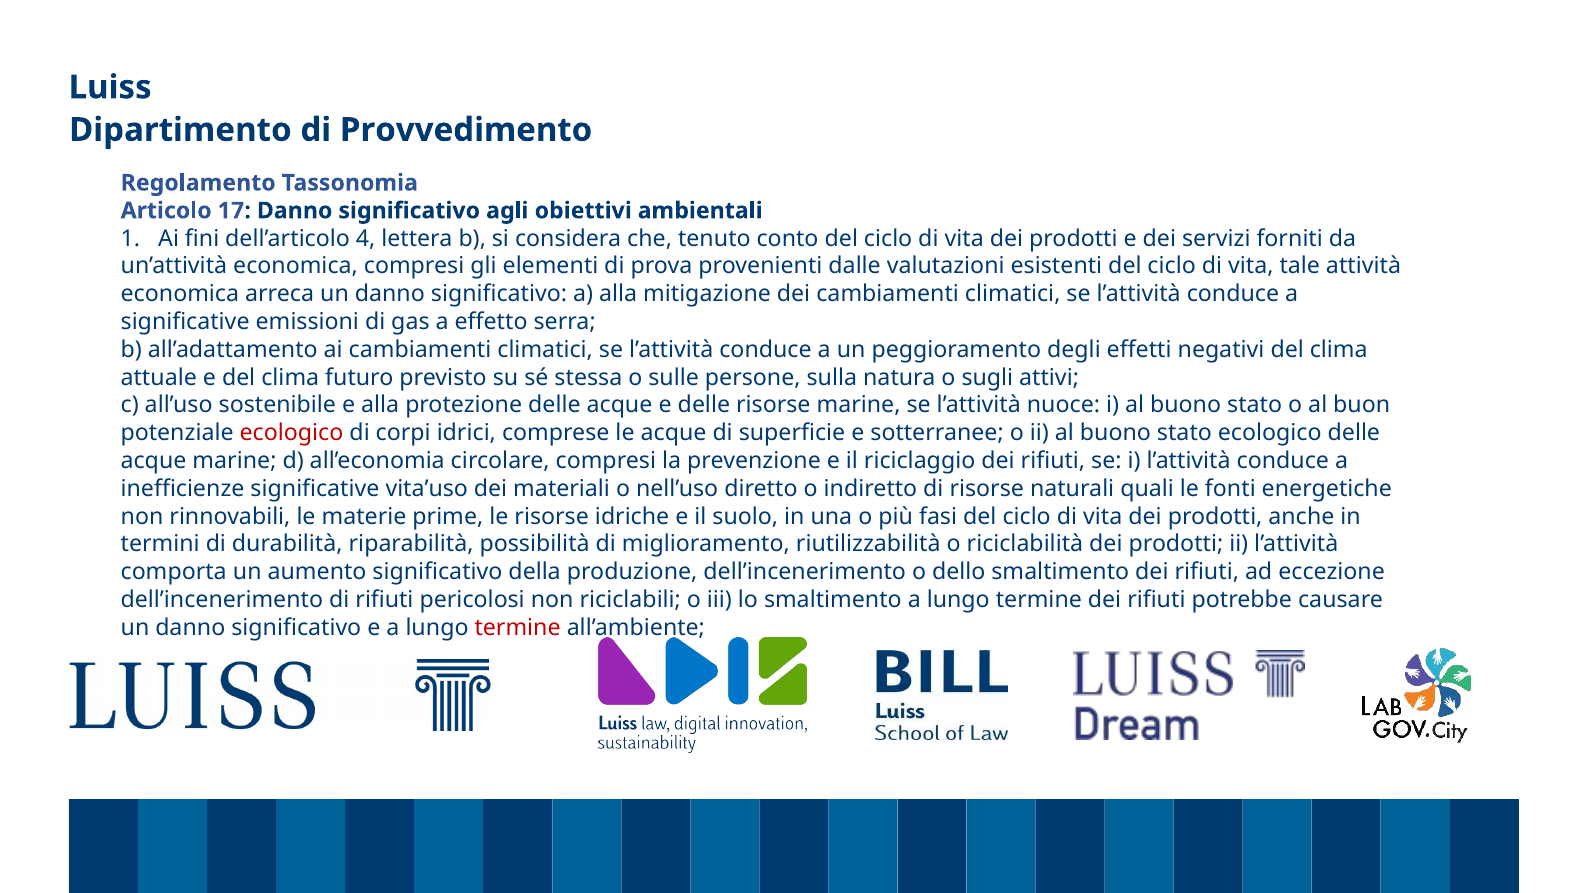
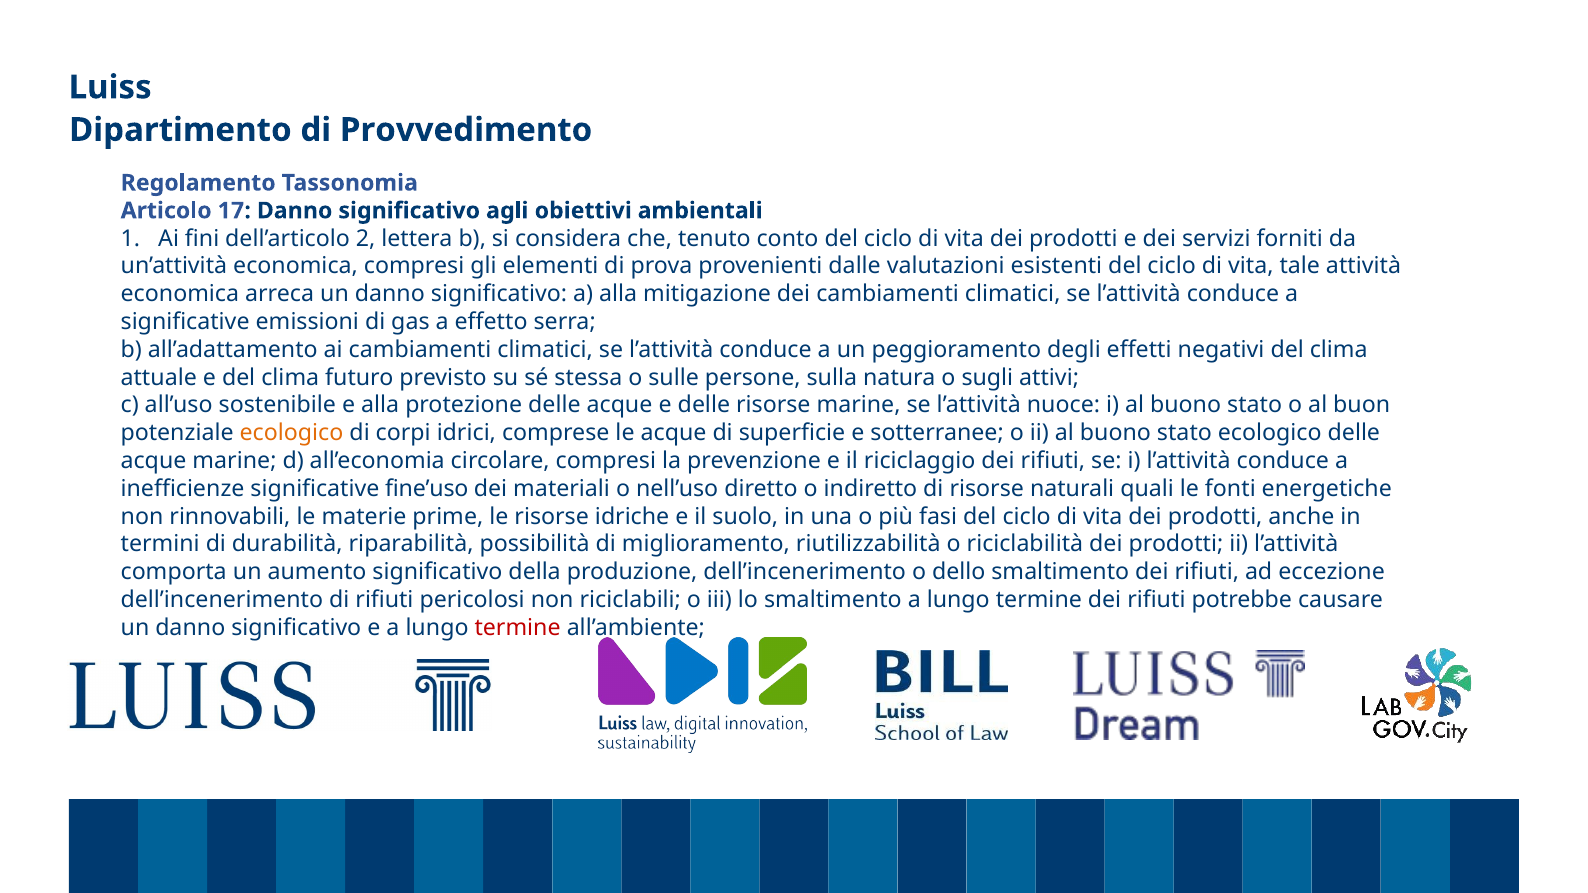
4: 4 -> 2 (366, 239)
ecologico colour: red -> orange (291, 433)
vita’uso: vita’uso -> fine’uso (427, 489)
